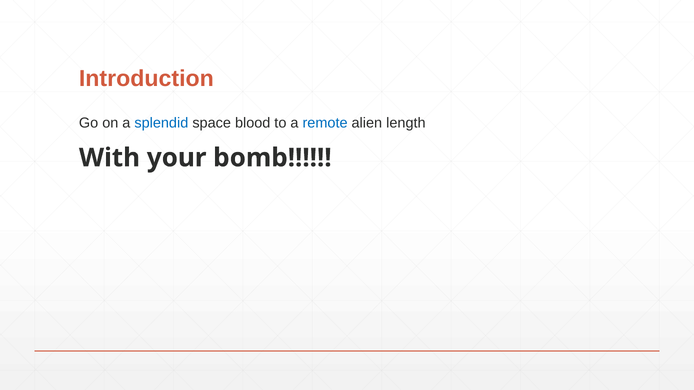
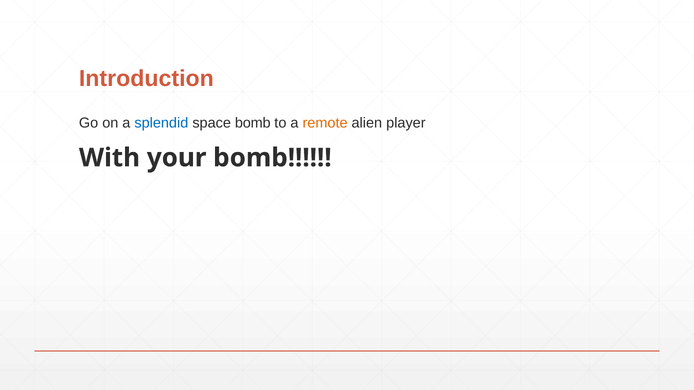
space blood: blood -> bomb (253, 123)
remote colour: blue -> orange (325, 123)
length: length -> player (406, 123)
